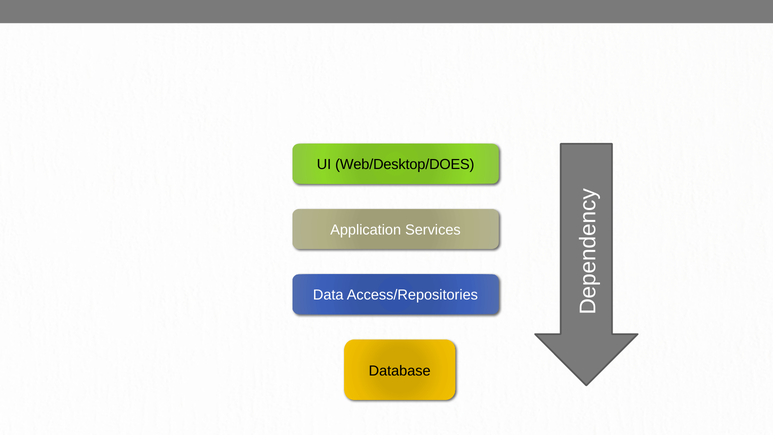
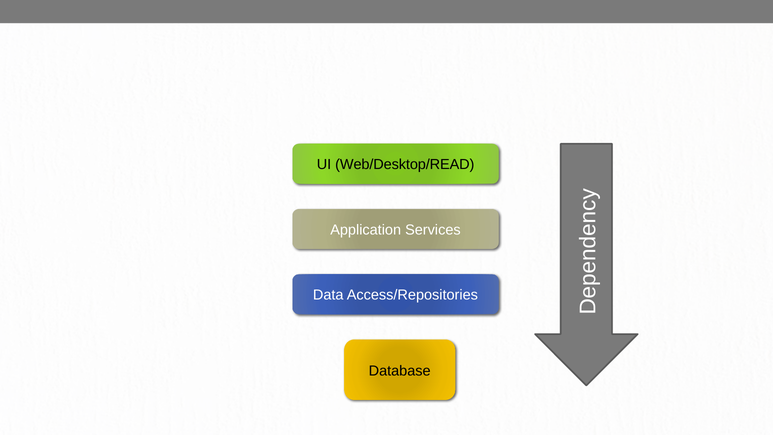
Web/Desktop/DOES: Web/Desktop/DOES -> Web/Desktop/READ (405, 165)
